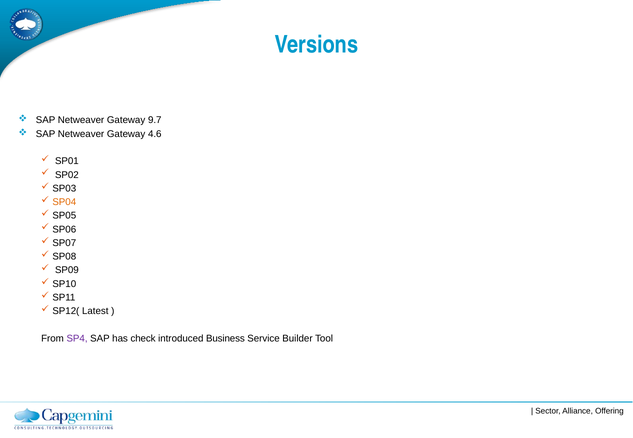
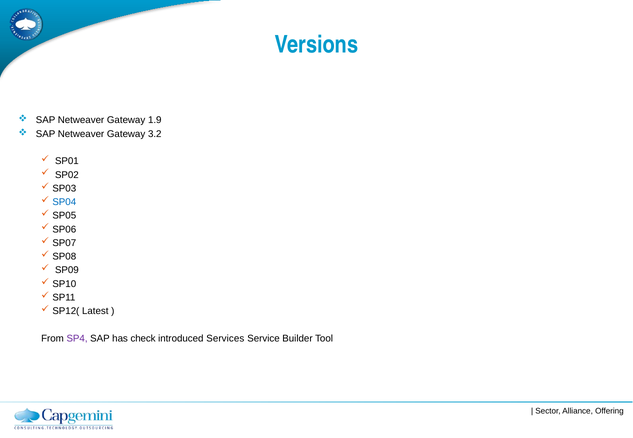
9.7: 9.7 -> 1.9 (155, 120)
4.6: 4.6 -> 3.2 (155, 134)
SP04 colour: orange -> blue (64, 202)
Business: Business -> Services (225, 339)
